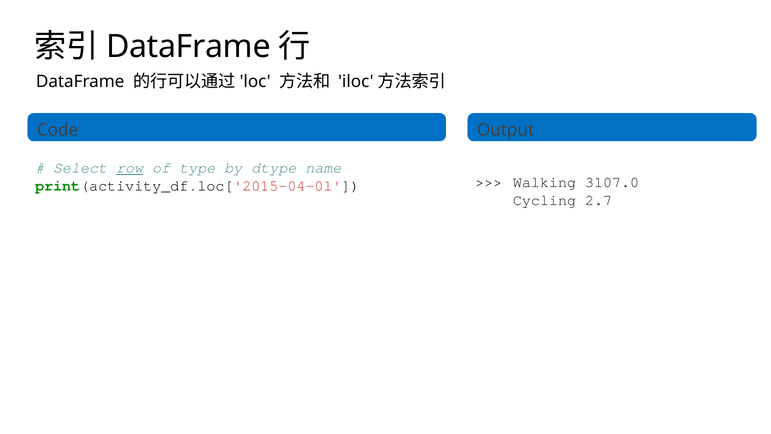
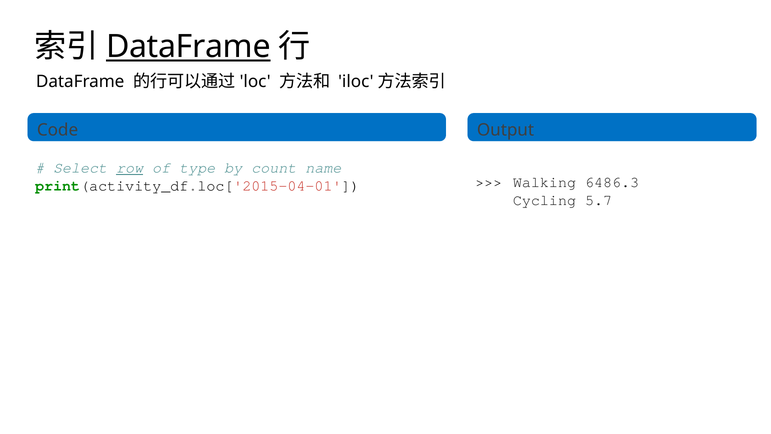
DataFrame underline: none -> present (188, 46)
dtype: dtype -> count (274, 168)
3107.0: 3107.0 -> 6486.3 (612, 182)
2.7: 2.7 -> 5.7 (599, 200)
